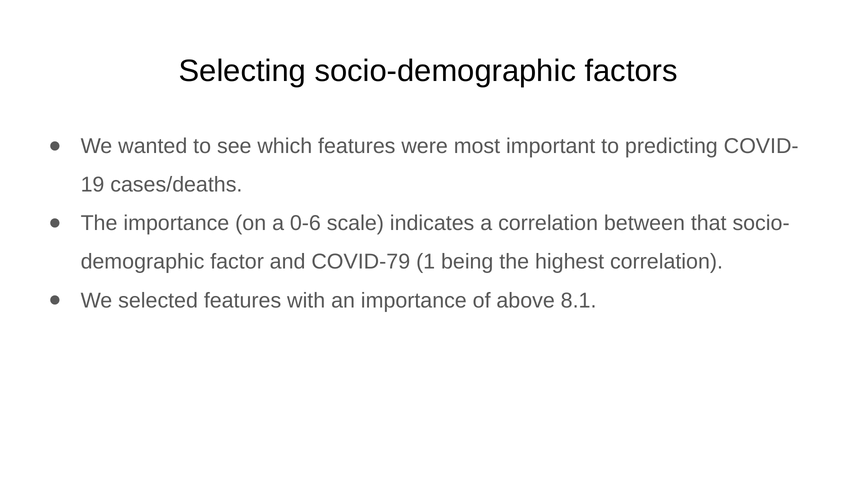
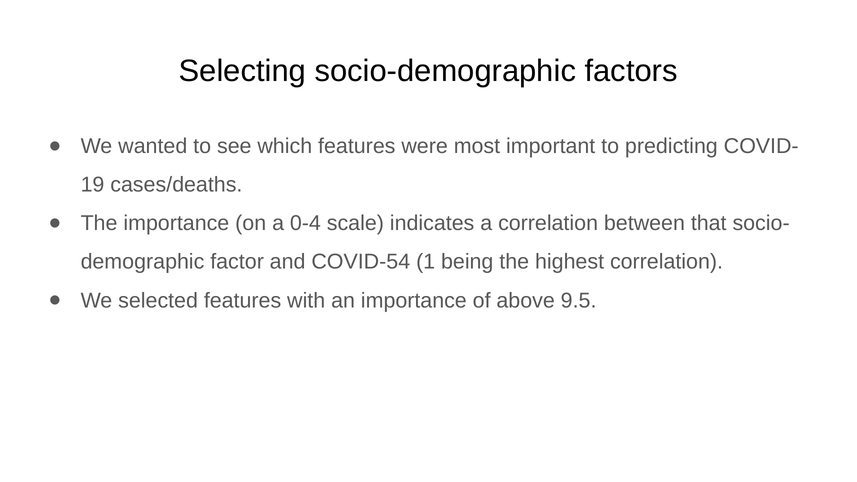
0-6: 0-6 -> 0-4 (305, 223)
COVID-79: COVID-79 -> COVID-54 (361, 262)
8.1: 8.1 -> 9.5 (579, 301)
